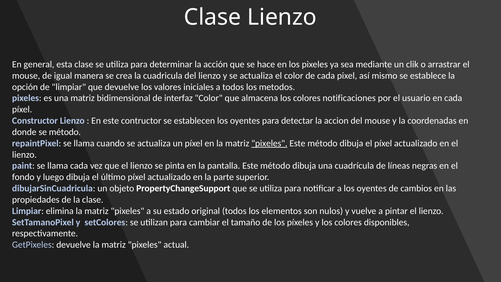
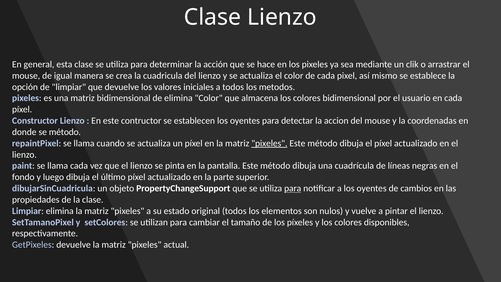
de interfaz: interfaz -> elimina (178, 98)
colores notificaciones: notificaciones -> bidimensional (349, 98)
para underline: none -> present (293, 188)
